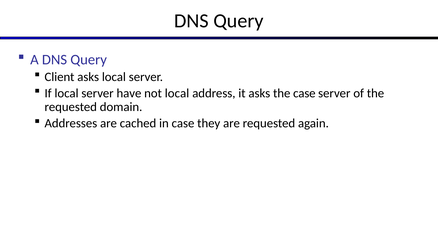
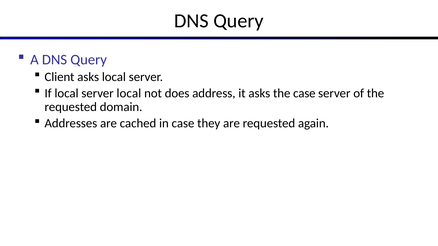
server have: have -> local (129, 93)
not local: local -> does (177, 93)
